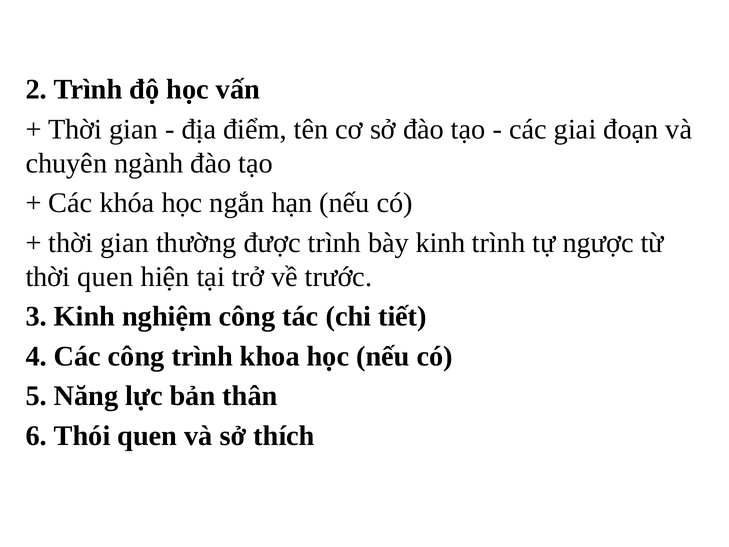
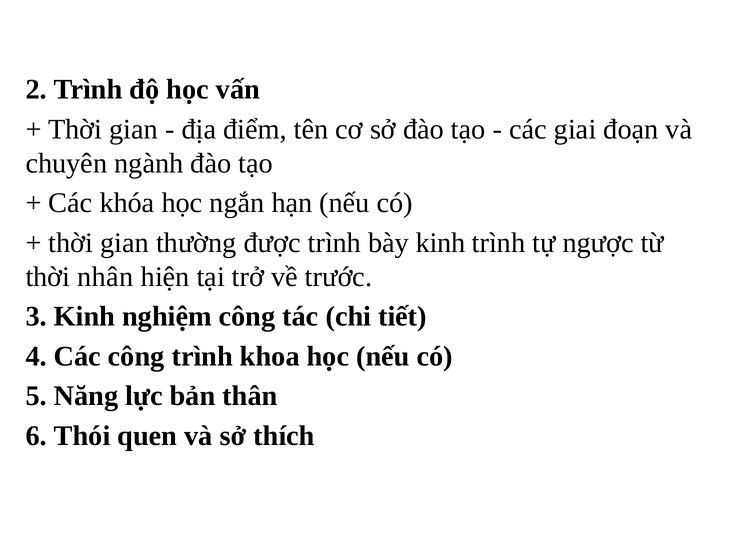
thời quen: quen -> nhân (105, 277)
